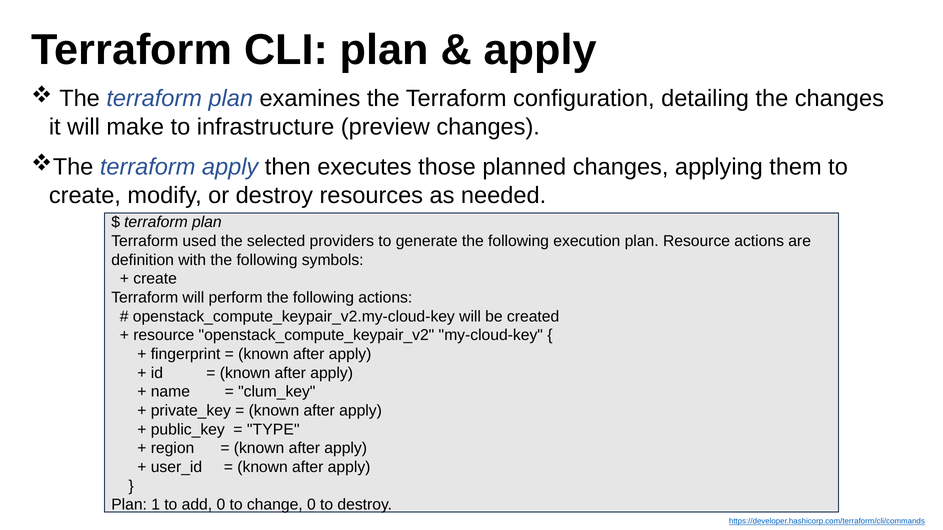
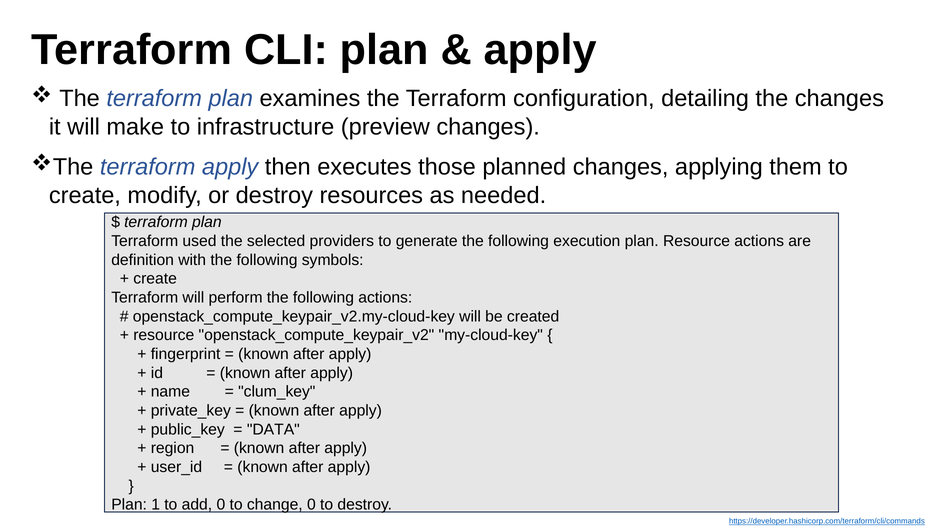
TYPE: TYPE -> DATA (273, 430)
